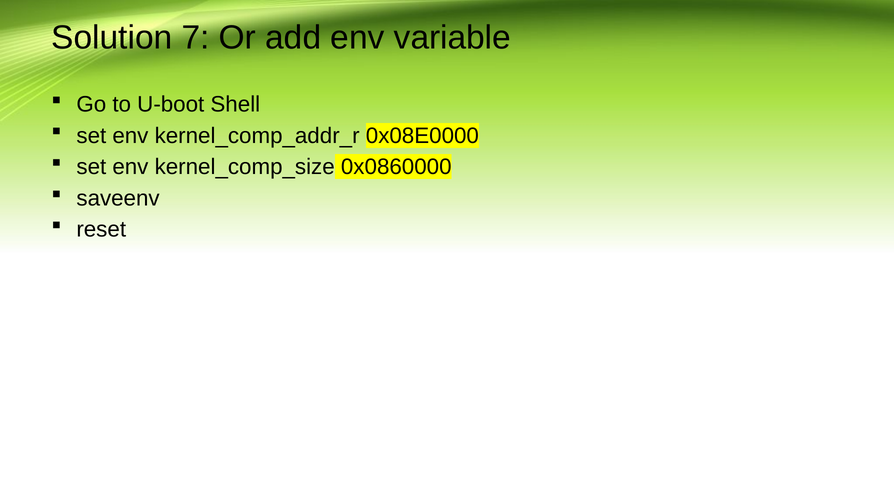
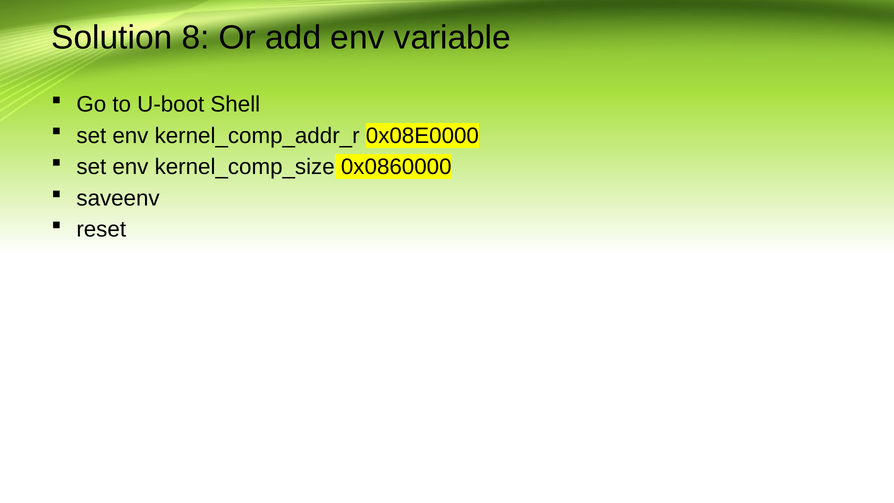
7: 7 -> 8 (195, 38)
